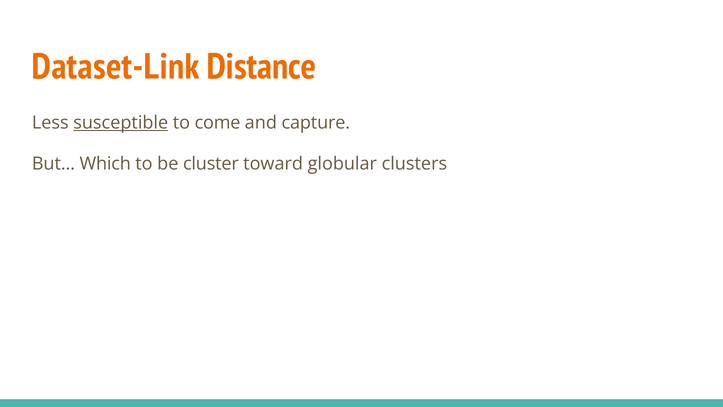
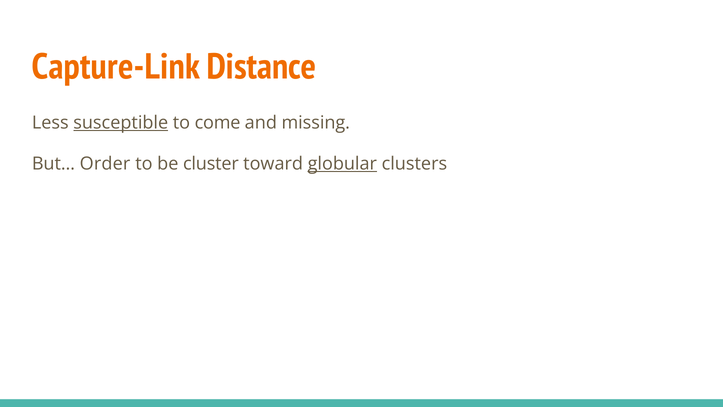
Dataset-Link: Dataset-Link -> Capture-Link (116, 67)
capture: capture -> missing (316, 123)
Which: Which -> Order (105, 164)
globular underline: none -> present (342, 164)
